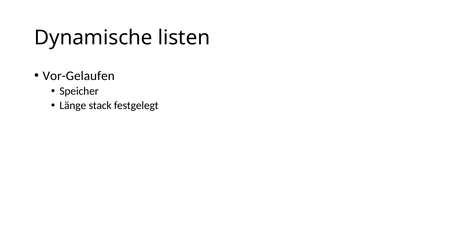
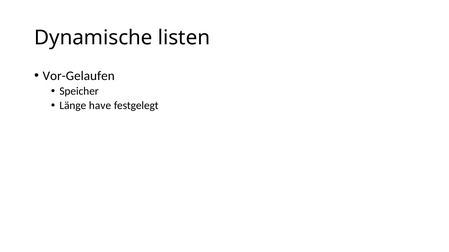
stack: stack -> have (100, 106)
